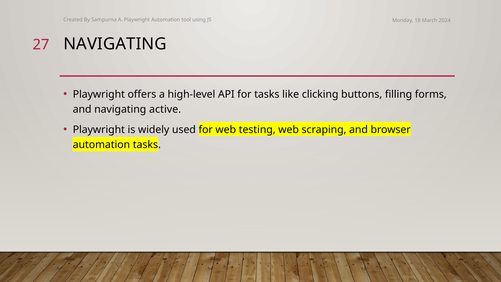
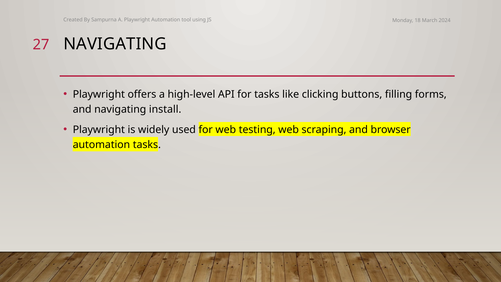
active: active -> install (165, 109)
